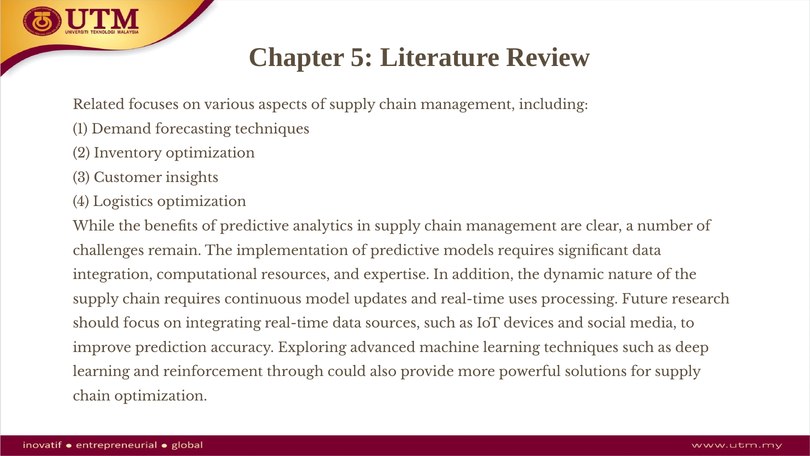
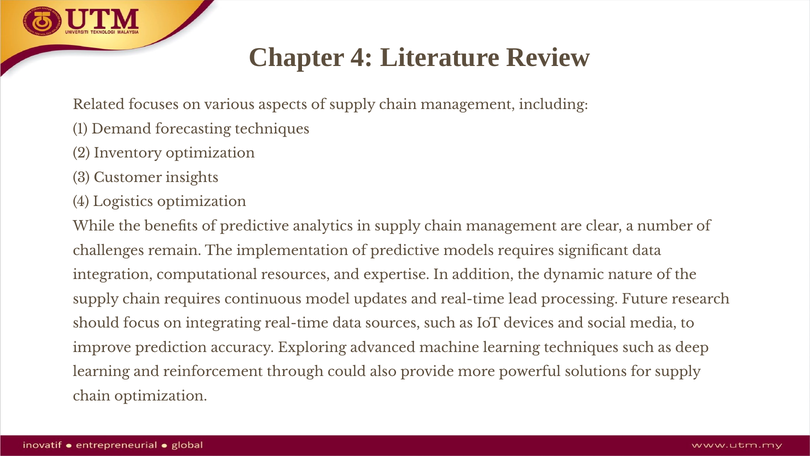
Chapter 5: 5 -> 4 (362, 57)
uses: uses -> lead (523, 299)
